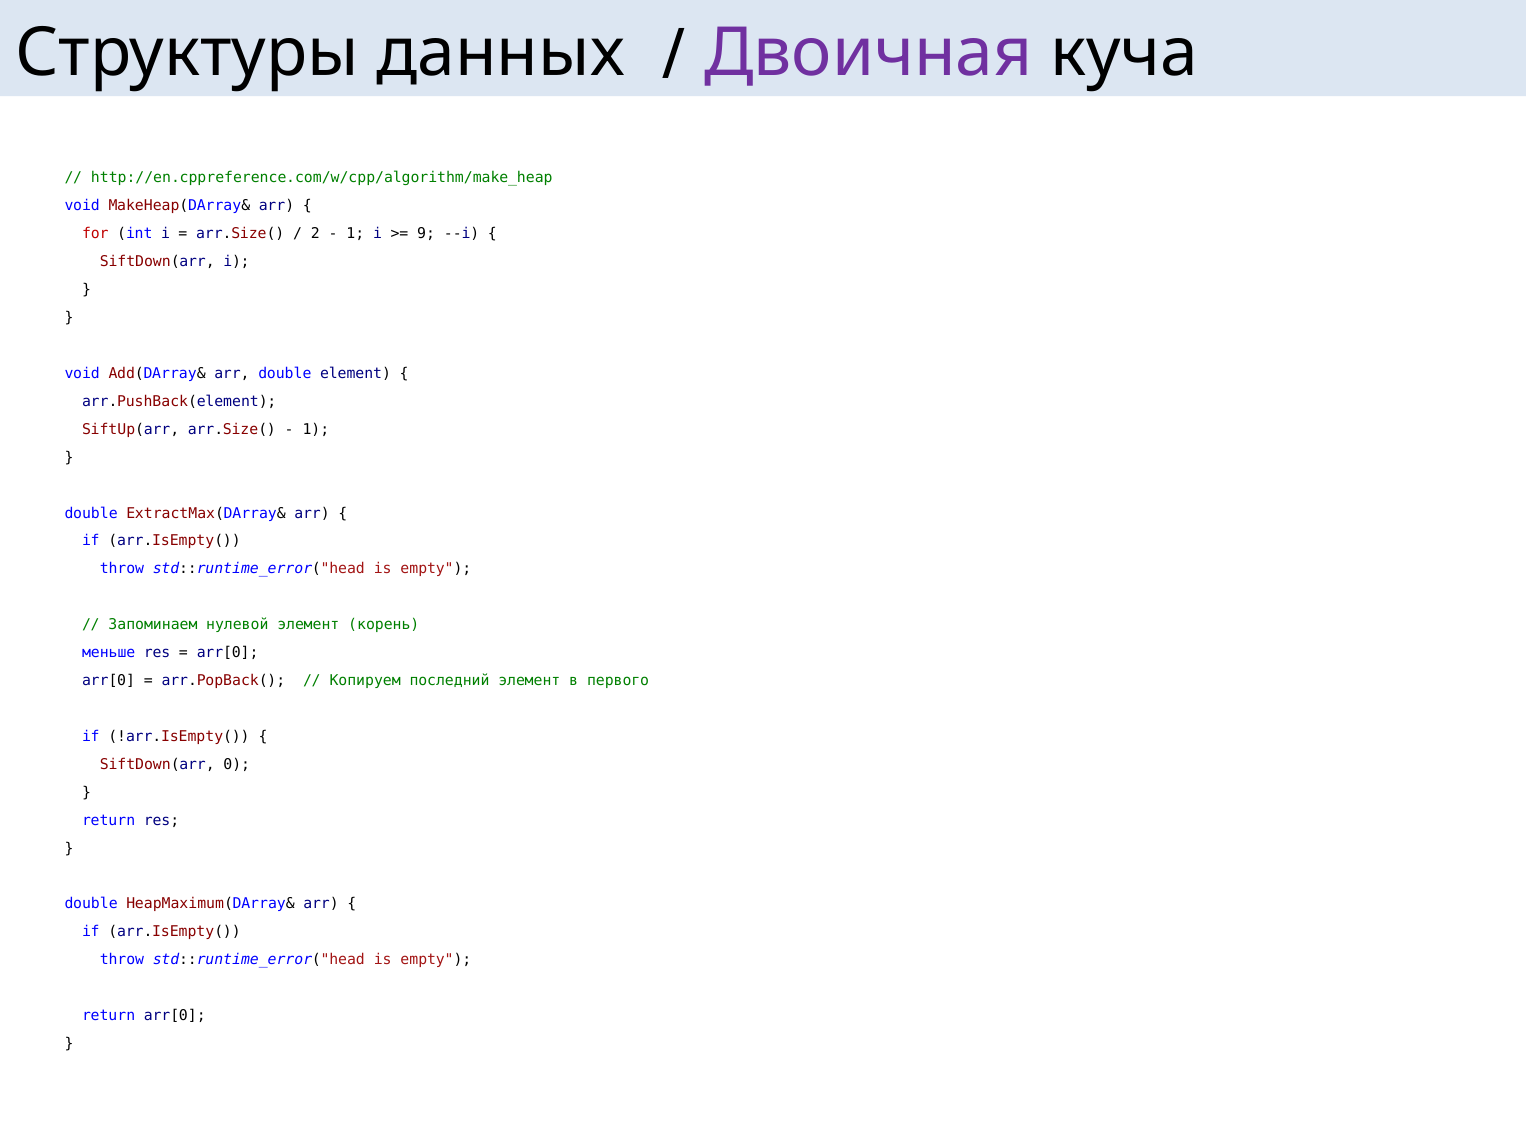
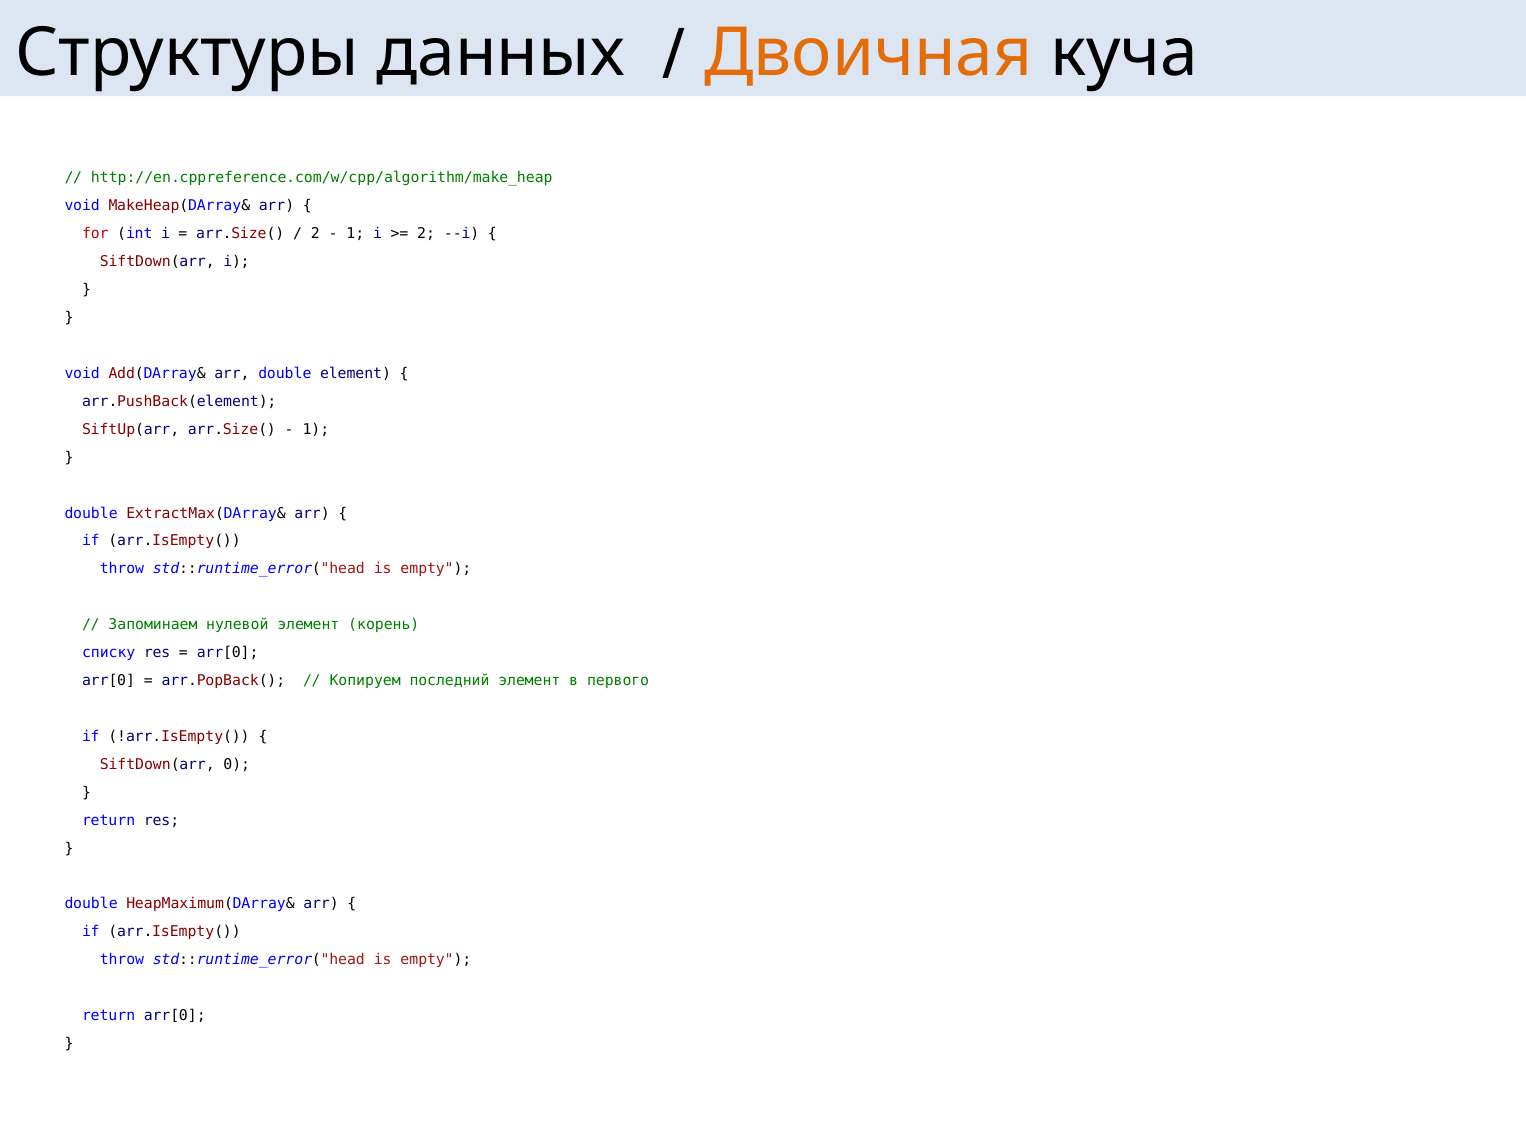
Двоичная colour: purple -> orange (868, 53)
9: 9 -> 2 (426, 234)
меньше: меньше -> списку (109, 653)
